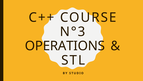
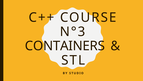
OPERATIONS: OPERATIONS -> CONTAINERS (65, 46)
